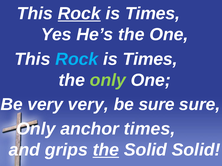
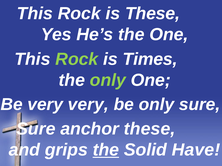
Rock underline: present -> none (79, 14)
Times: Times -> These (152, 14)
Rock colour: light blue -> light green (77, 59)
be sure: sure -> only (156, 105)
Only: Only -> Sure (36, 129)
anchor times: times -> these (150, 129)
Solid Solid: Solid -> Have (196, 150)
